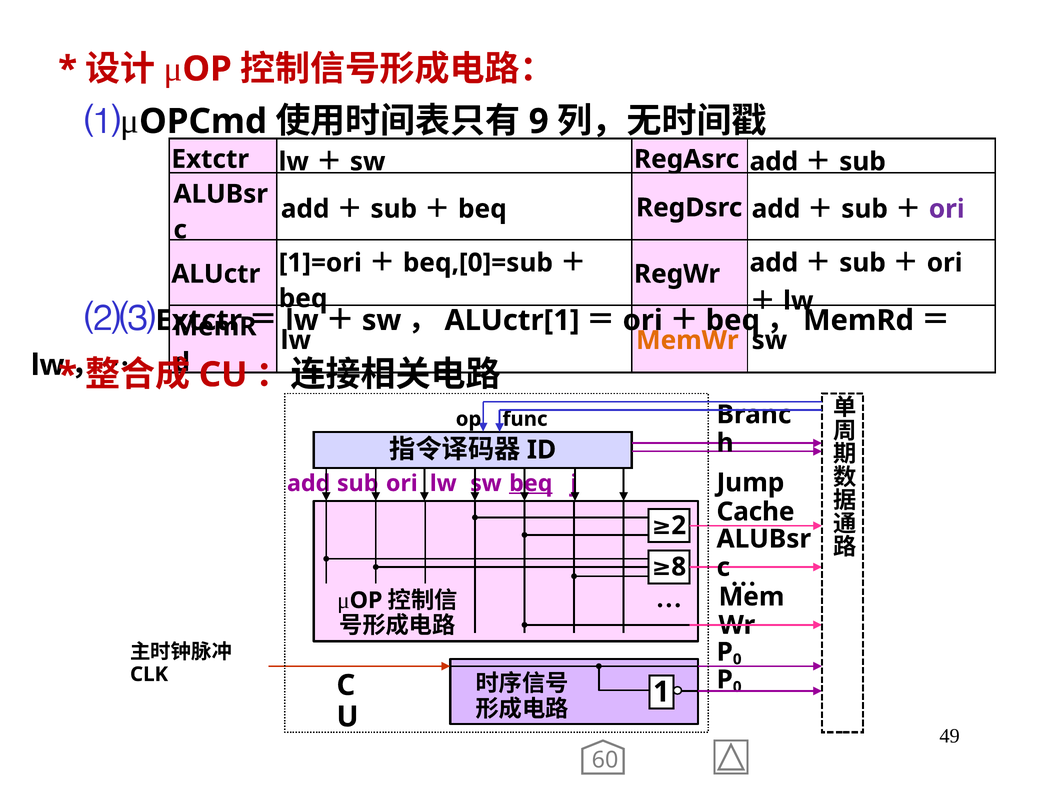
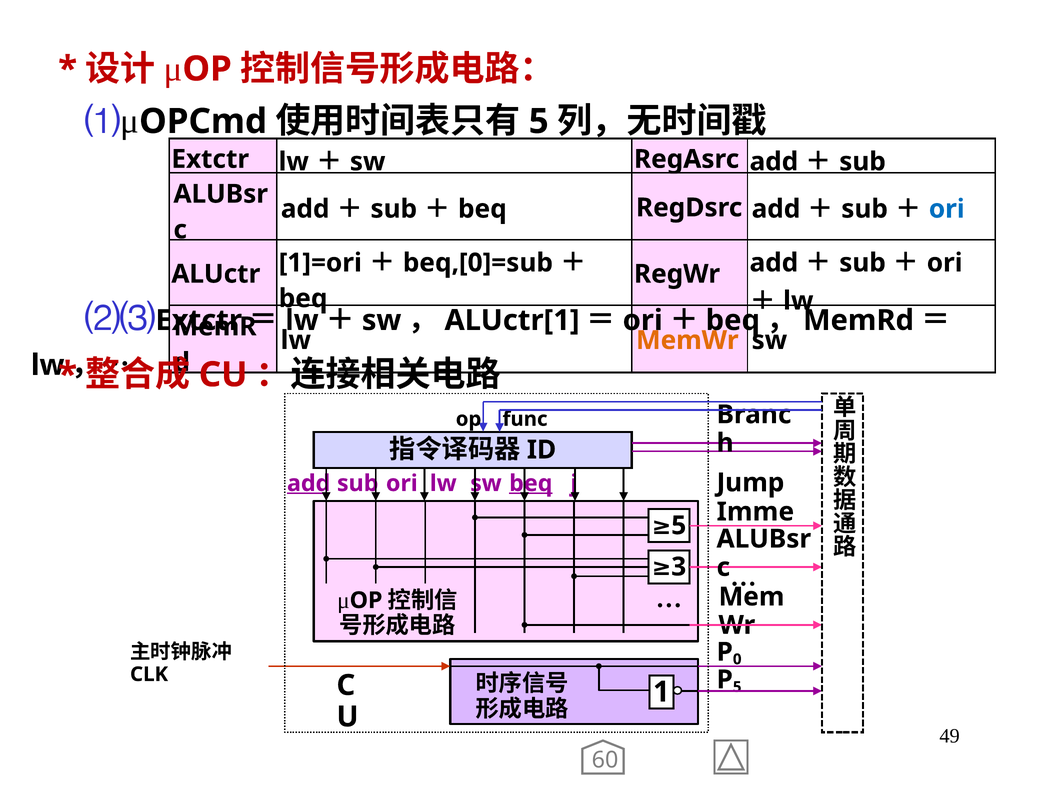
9: 9 -> 5 (539, 121)
ori colour: purple -> blue (947, 209)
add underline: none -> present (309, 483)
Cache: Cache -> Imme (755, 512)
2: 2 -> 5 (679, 525)
8: 8 -> 3 (679, 567)
0: 0 -> 5 (737, 687)
